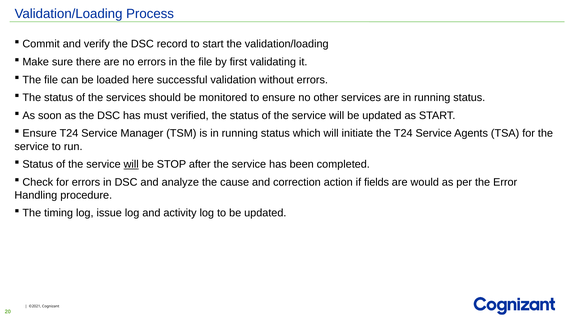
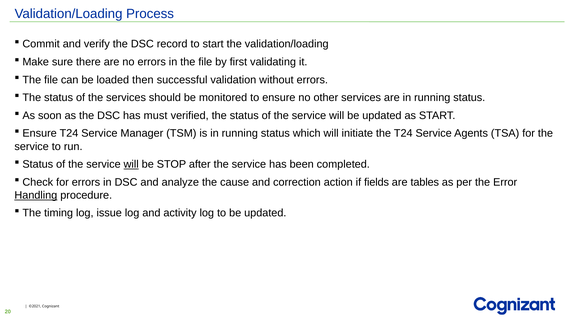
here: here -> then (143, 80)
would: would -> tables (425, 182)
Handling underline: none -> present (36, 195)
